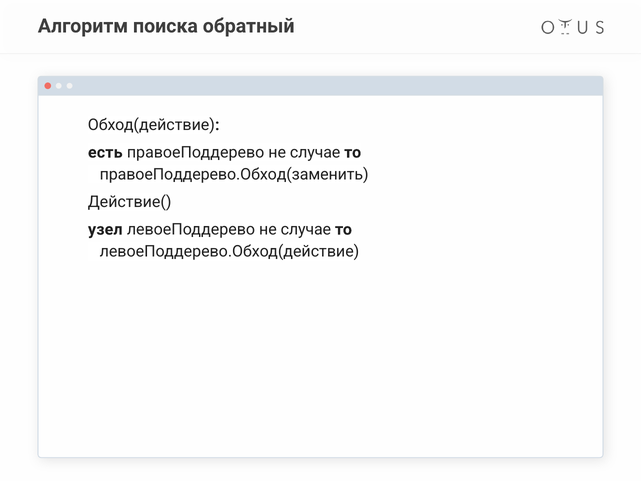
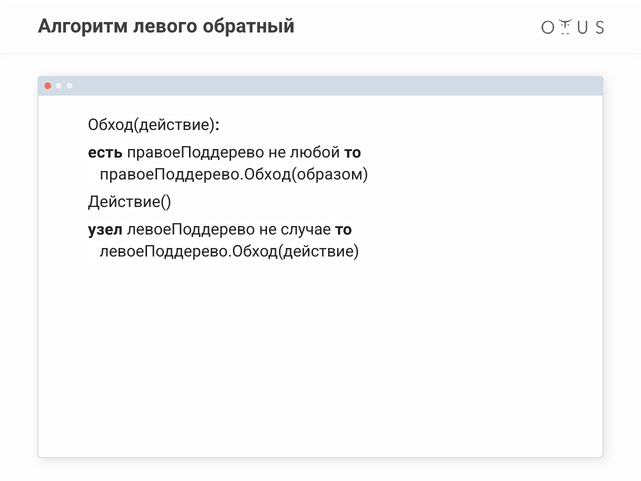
поиска: поиска -> левого (165, 26)
правоеПоддерево не случае: случае -> любой (315, 152)
правоеПоддерево.Обход(заменить: правоеПоддерево.Обход(заменить -> правоеПоддерево.Обход(образом (234, 174)
